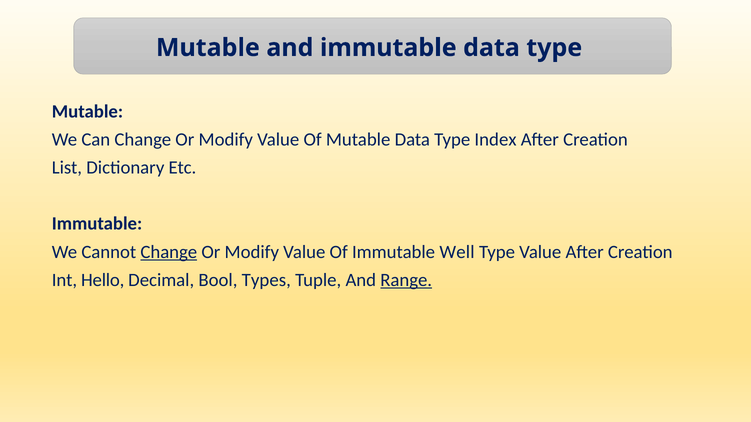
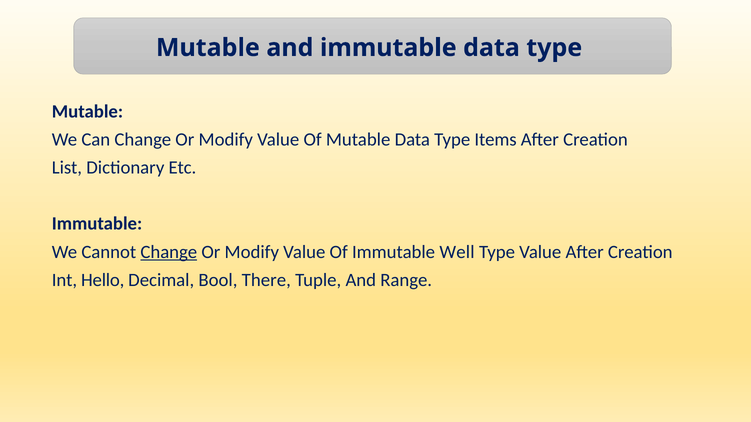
Index: Index -> Items (496, 140)
Types: Types -> There (266, 280)
Range underline: present -> none (406, 280)
